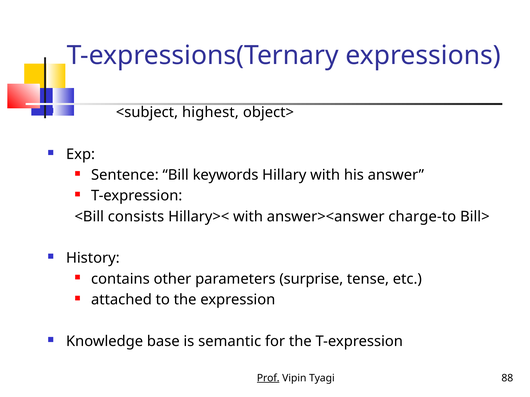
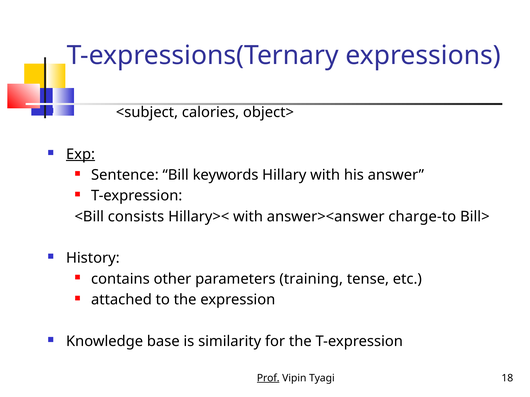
highest: highest -> calories (211, 113)
Exp underline: none -> present (81, 154)
surprise: surprise -> training (311, 279)
semantic: semantic -> similarity (230, 342)
88: 88 -> 18 (507, 378)
